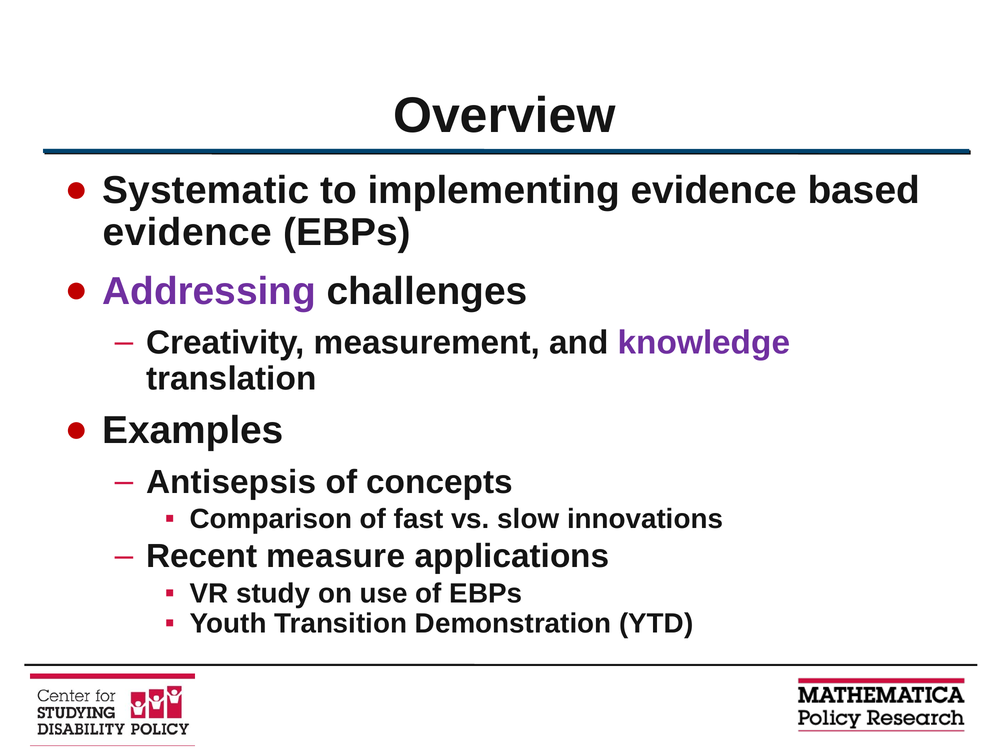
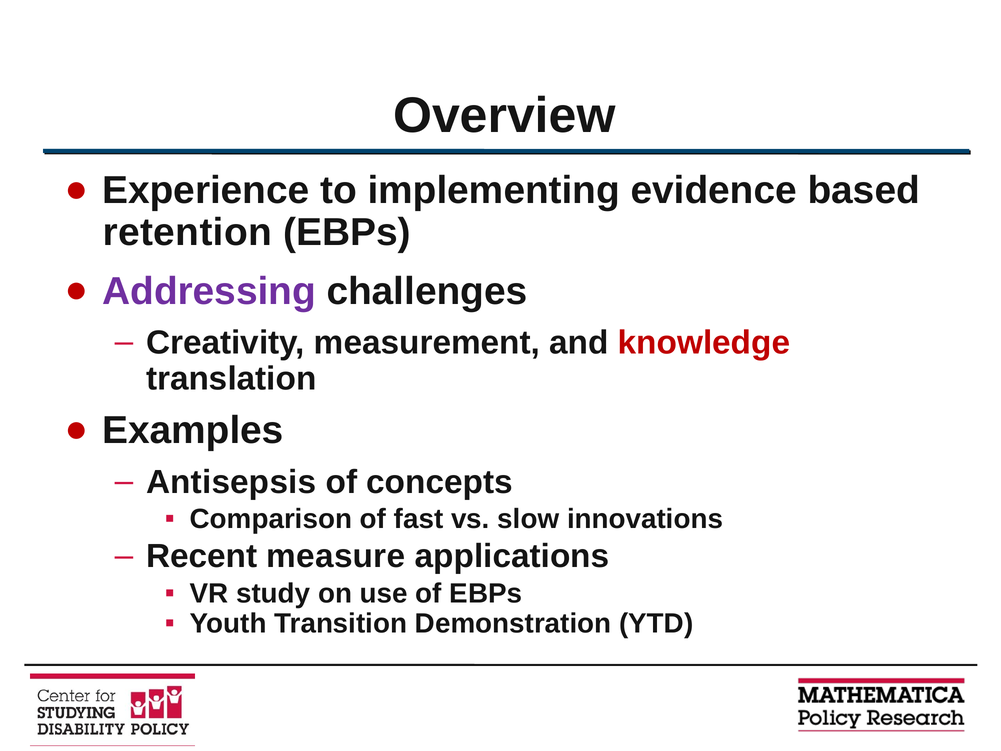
Systematic: Systematic -> Experience (206, 190)
evidence: evidence -> retention (187, 232)
knowledge colour: purple -> red (704, 343)
